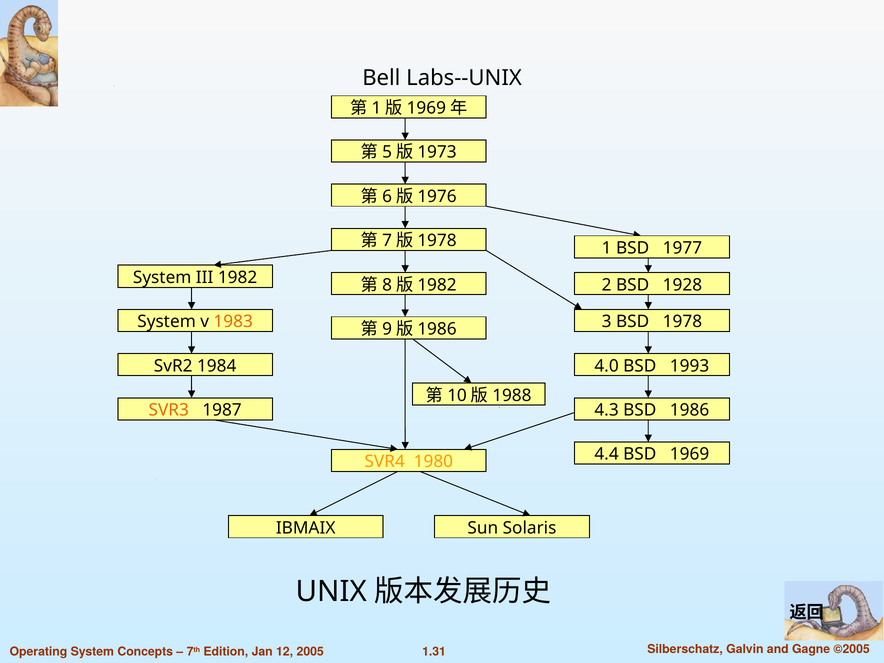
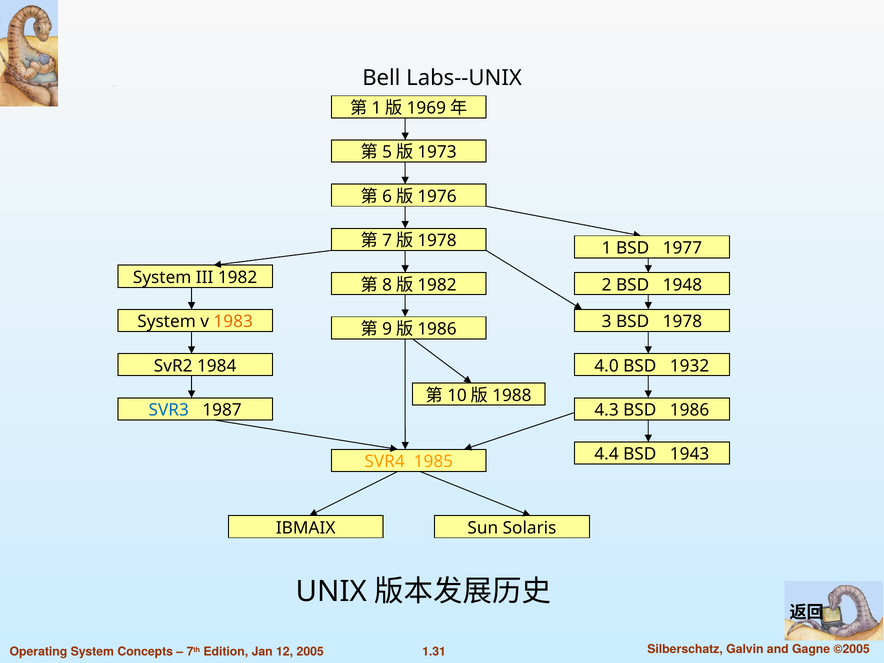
1928: 1928 -> 1948 (682, 285)
1993: 1993 -> 1932 (690, 366)
SVR3 colour: orange -> blue (169, 410)
1969: 1969 -> 1943 (690, 454)
1980: 1980 -> 1985 (433, 462)
